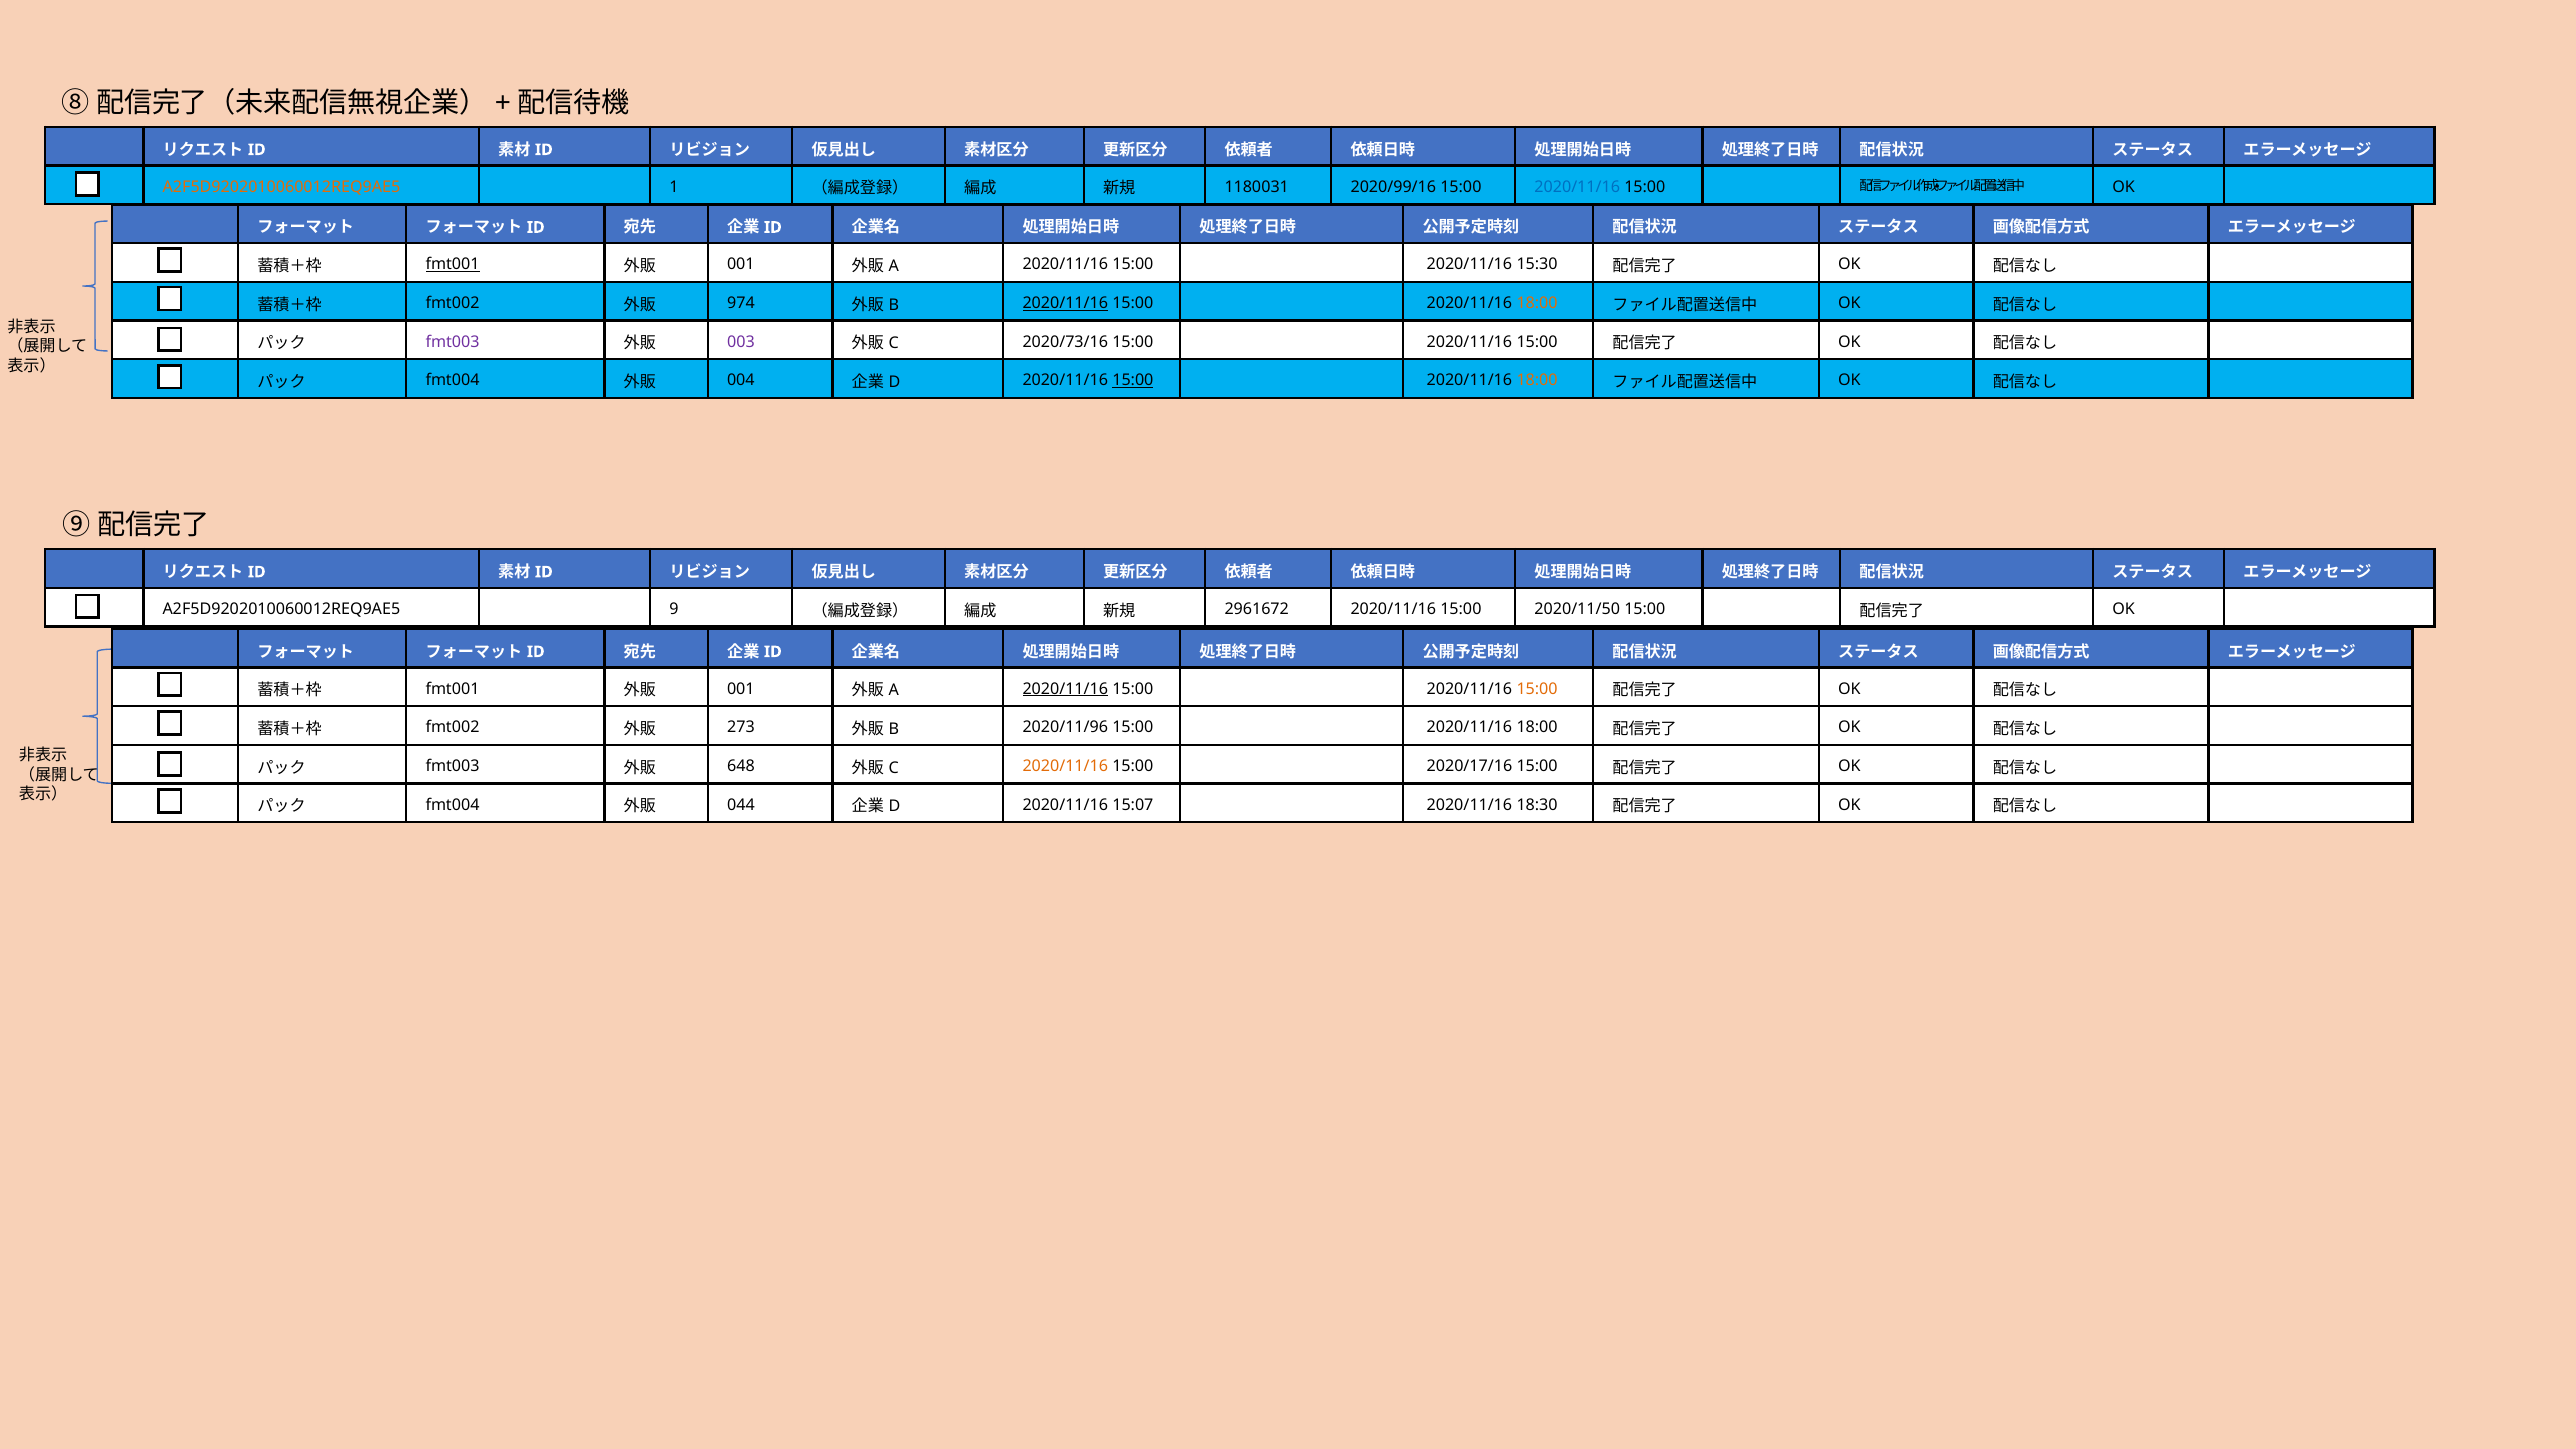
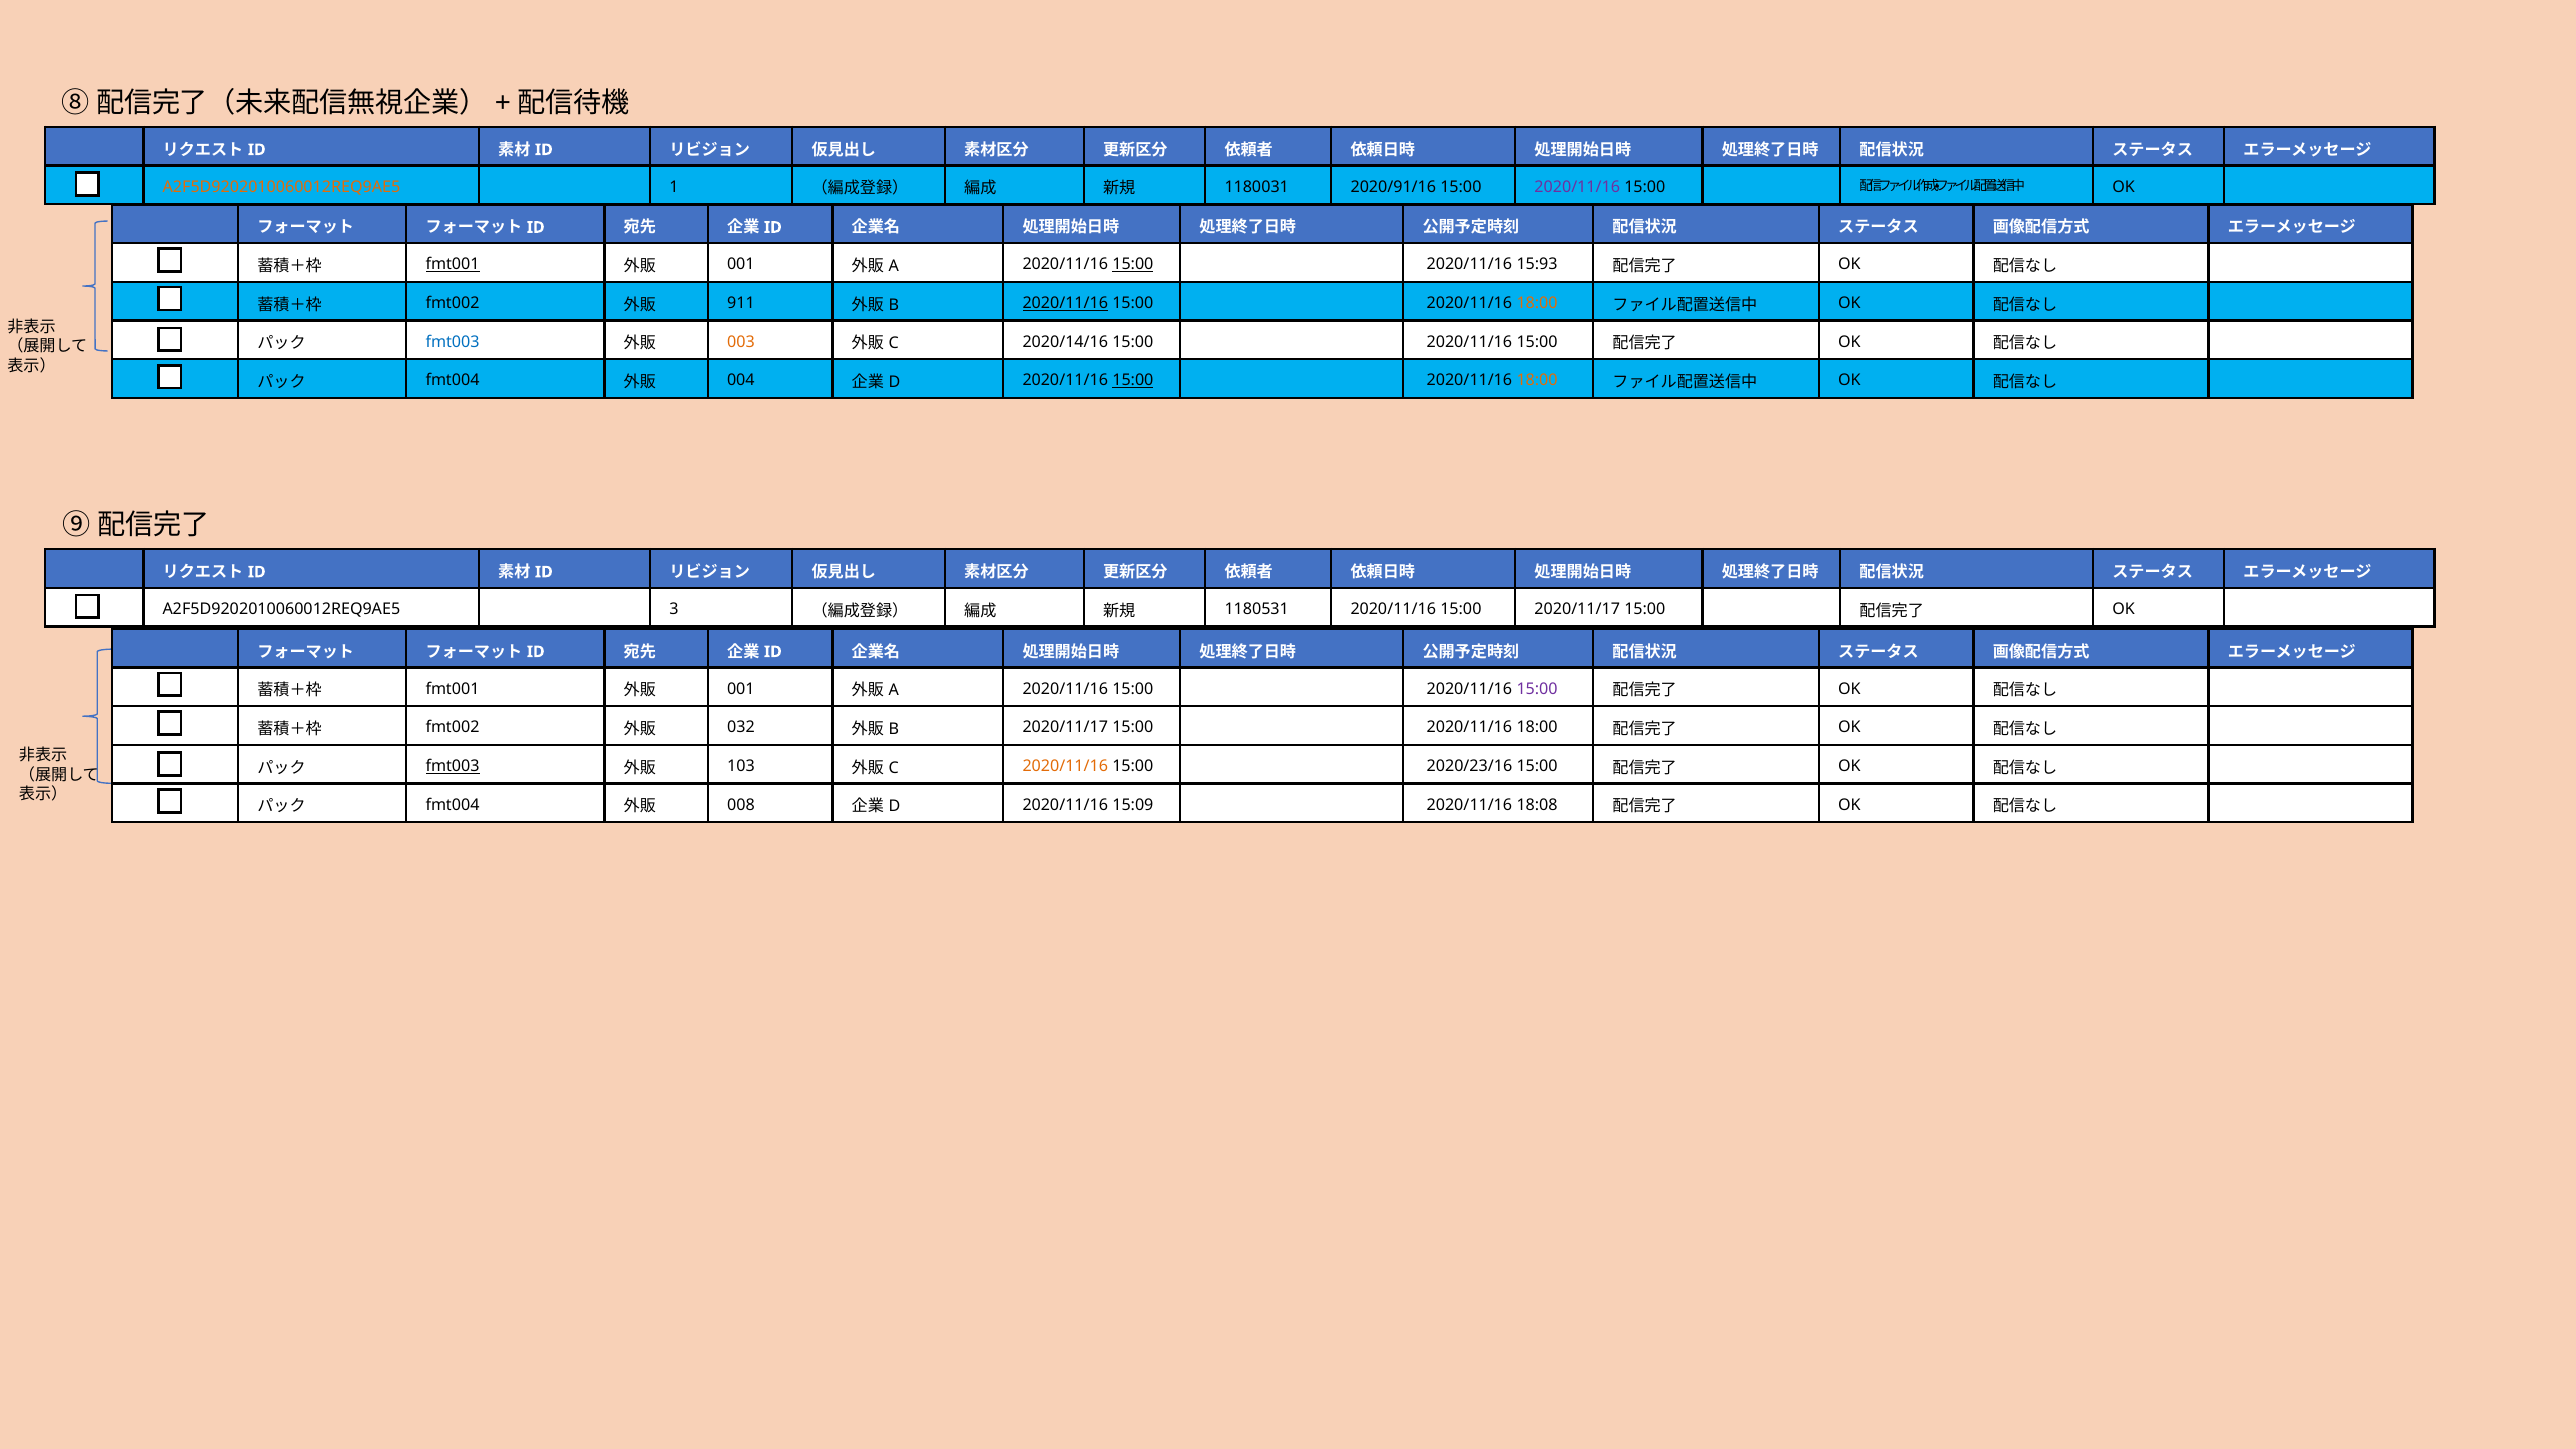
2020/99/16: 2020/99/16 -> 2020/91/16 (1393, 187)
2020/11/16 colour: blue -> purple (1577, 187)
15:00 underline: none -> present (1133, 264)
15:30: 15:30 -> 15:93 (1537, 264)
974: 974 -> 911 (741, 303)
fmt003 colour: purple -> blue (453, 342)
003 colour: purple -> orange (741, 342)
2020/73/16: 2020/73/16 -> 2020/14/16 (1065, 342)
9: 9 -> 3 (674, 609)
2961672: 2961672 -> 1180531 (1257, 609)
15:00 2020/11/50: 2020/11/50 -> 2020/11/17 (1577, 609)
2020/11/16 underline: present -> none (1065, 689)
15:00 colour: orange -> purple (1537, 689)
273: 273 -> 032 (741, 728)
2020/11/96: 2020/11/96 -> 2020/11/17 (1065, 728)
fmt003 underline: none -> present (453, 766)
648: 648 -> 103 (741, 766)
2020/17/16: 2020/17/16 -> 2020/23/16 (1469, 766)
044: 044 -> 008 (741, 805)
15:07: 15:07 -> 15:09 (1133, 805)
18:30: 18:30 -> 18:08 (1537, 805)
